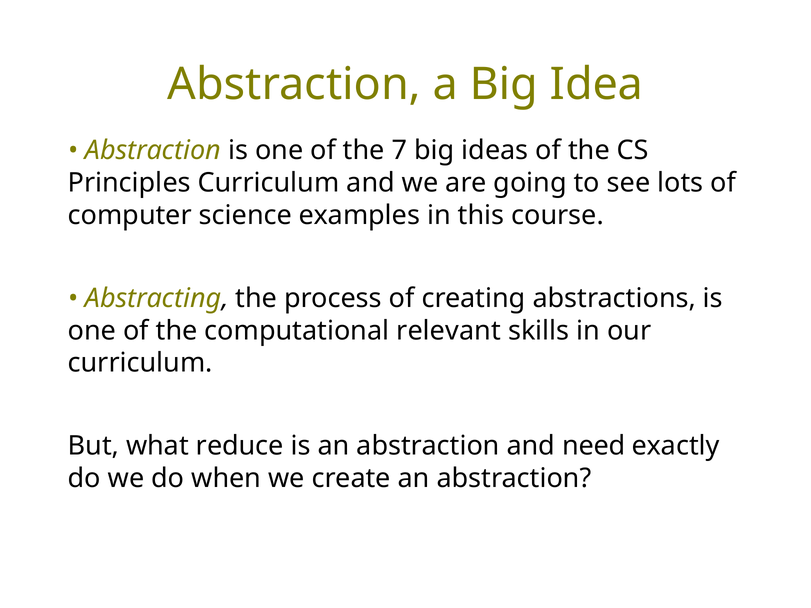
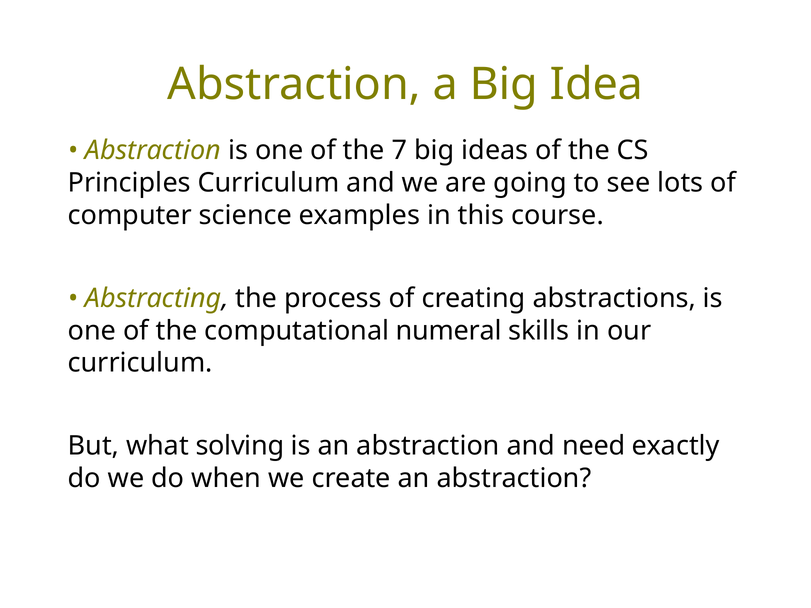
relevant: relevant -> numeral (449, 331)
reduce: reduce -> solving (240, 446)
